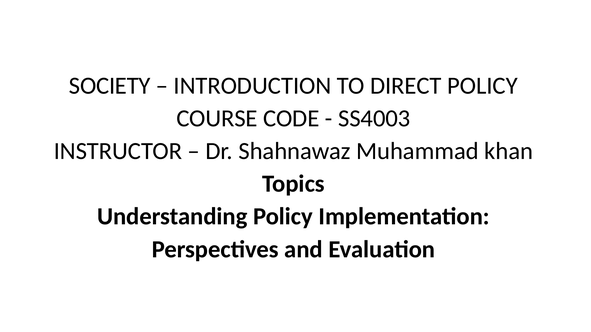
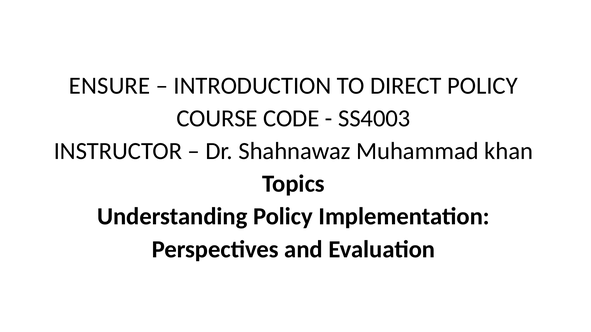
SOCIETY: SOCIETY -> ENSURE (110, 86)
